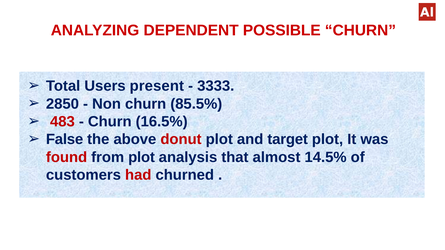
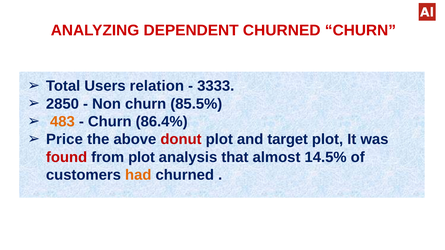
DEPENDENT POSSIBLE: POSSIBLE -> CHURNED (282, 31)
present: present -> relation (157, 86)
483 colour: red -> orange (62, 122)
16.5%: 16.5% -> 86.4% (162, 122)
False: False -> Price (64, 140)
had colour: red -> orange (138, 175)
